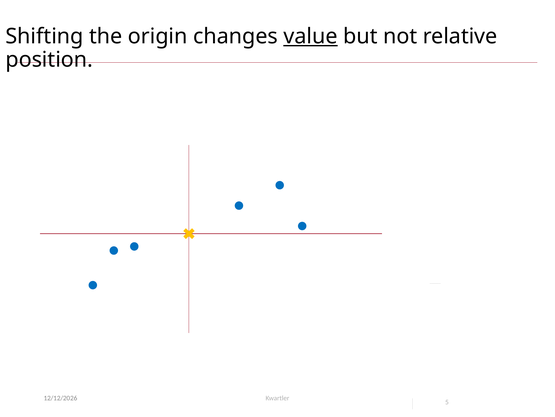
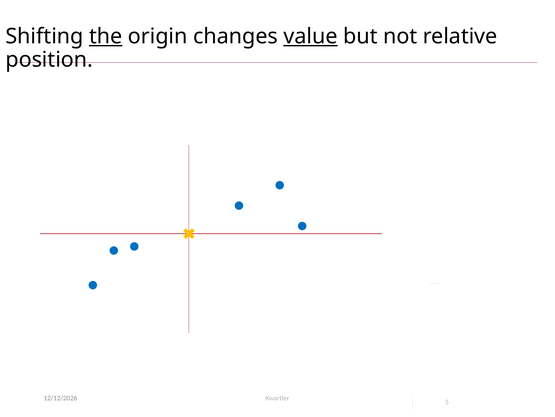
the underline: none -> present (106, 36)
